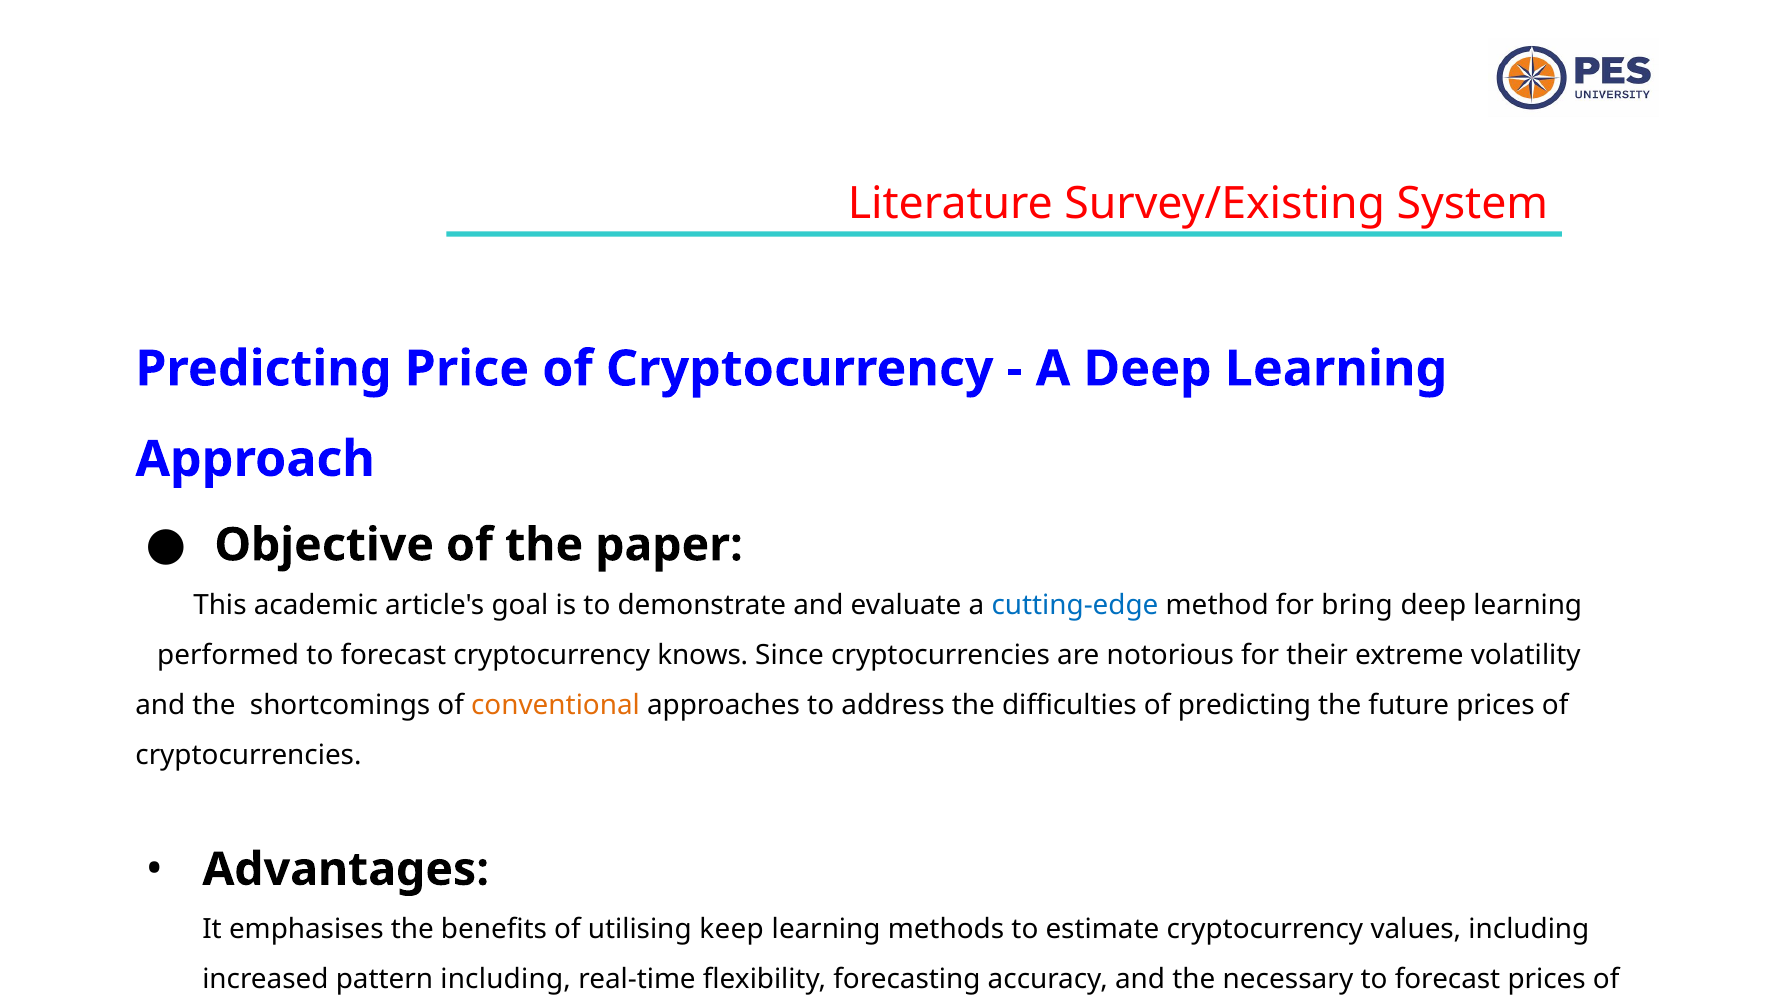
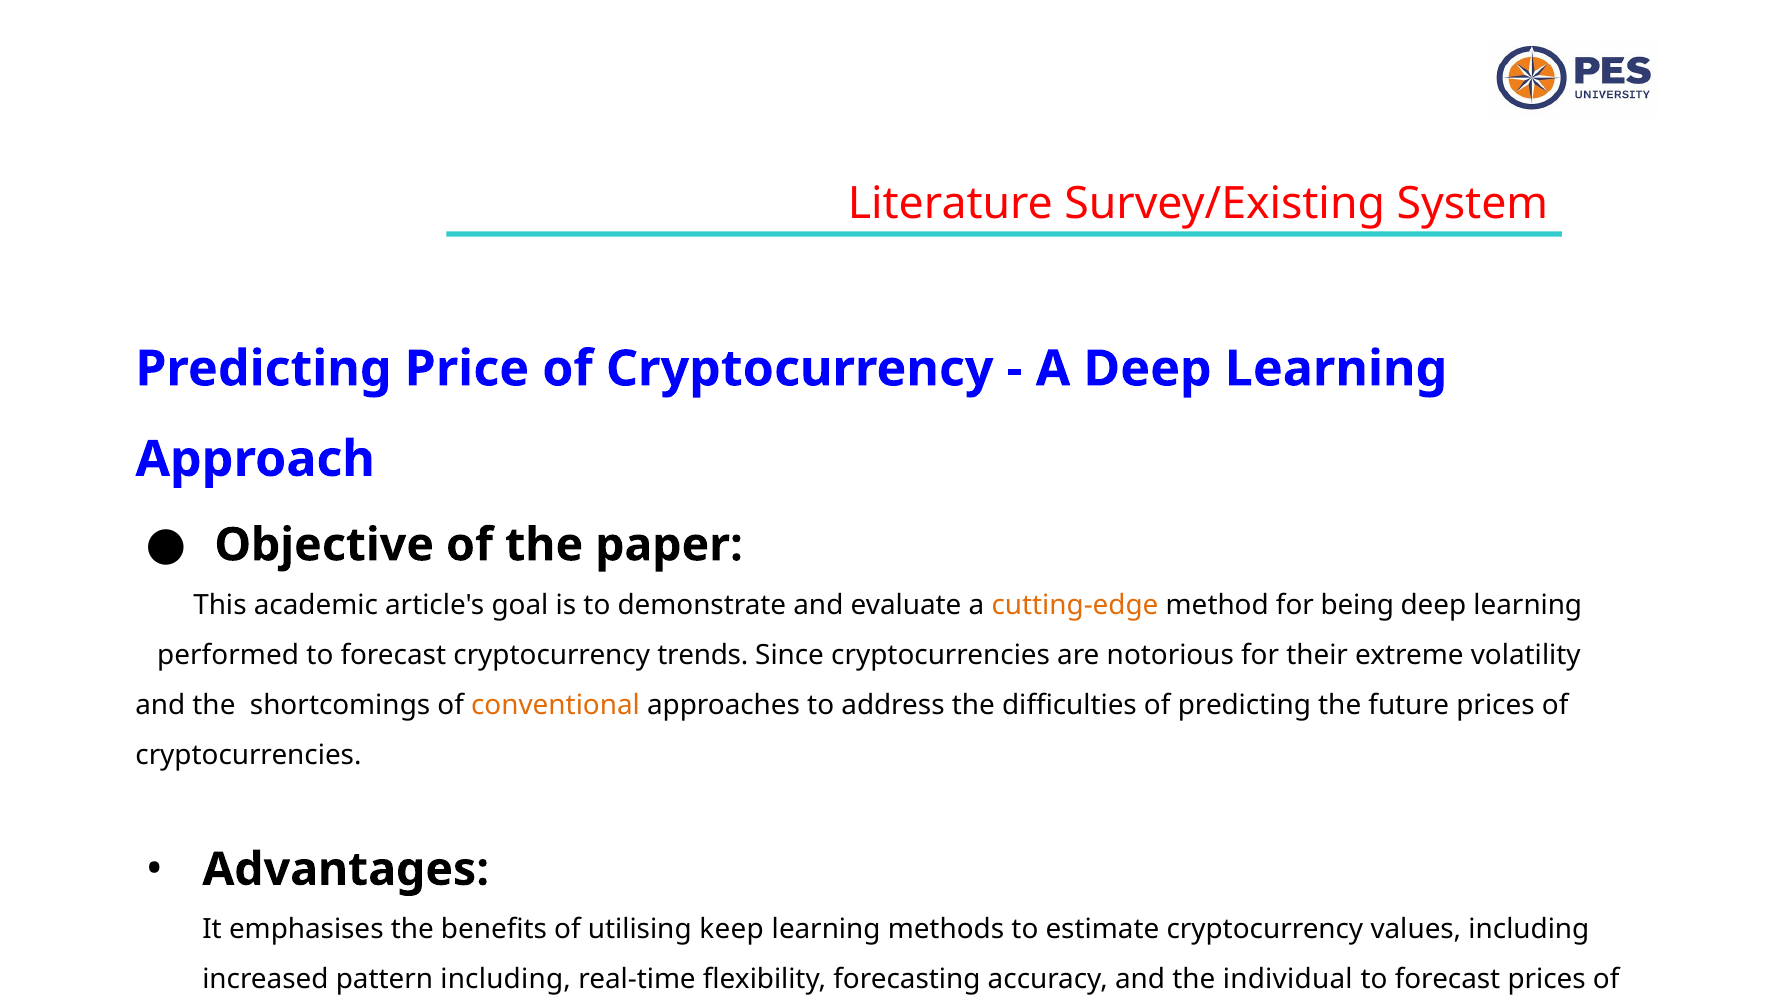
cutting-edge colour: blue -> orange (1075, 605)
bring: bring -> being (1357, 605)
knows: knows -> trends (703, 655)
necessary: necessary -> individual (1288, 980)
